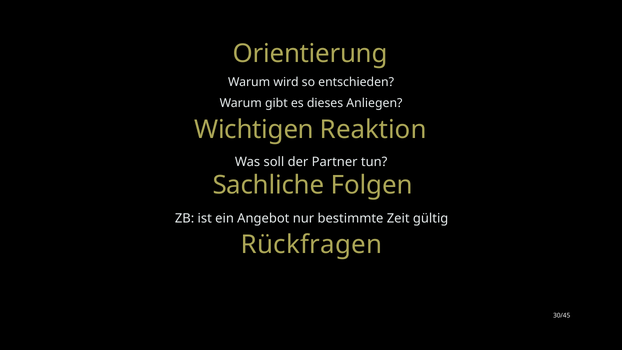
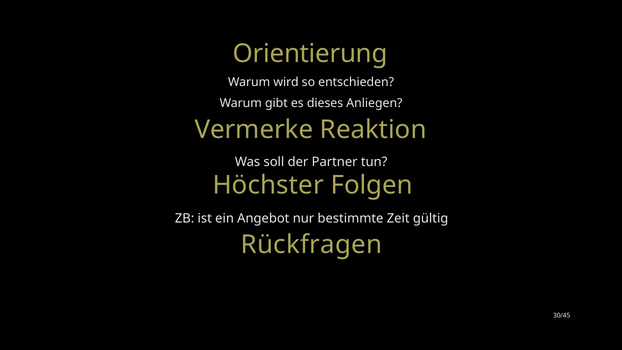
Wichtigen: Wichtigen -> Vermerke (254, 130)
Sachliche: Sachliche -> Höchster (268, 185)
